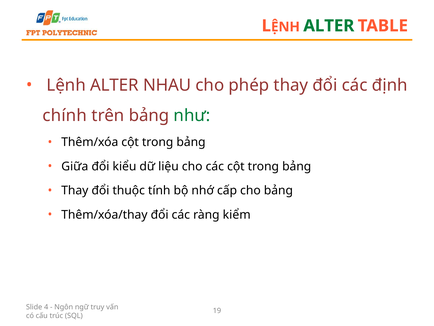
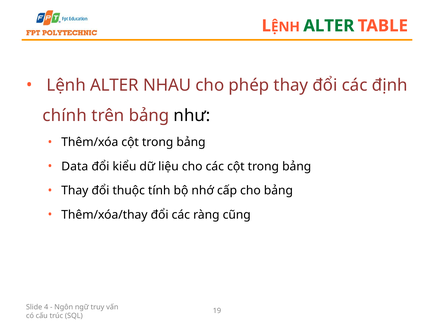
như colour: green -> black (192, 115)
Giữa: Giữa -> Data (75, 166)
kiểm: kiểm -> cũng (237, 214)
